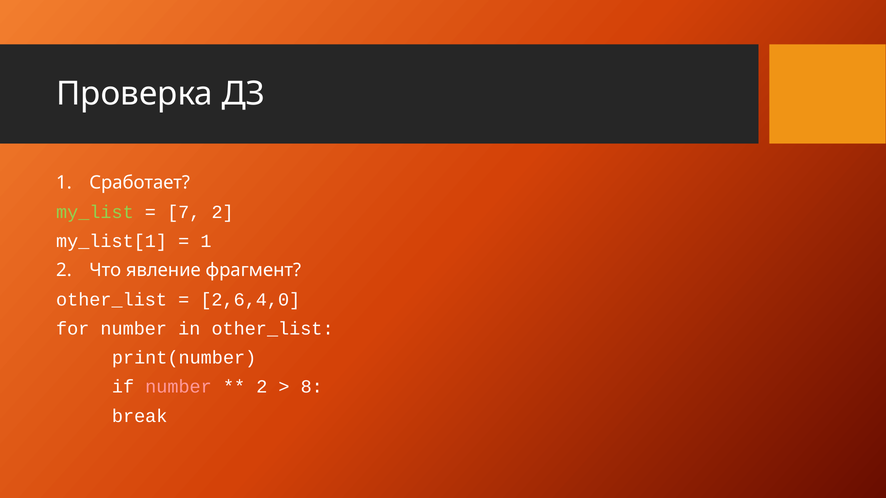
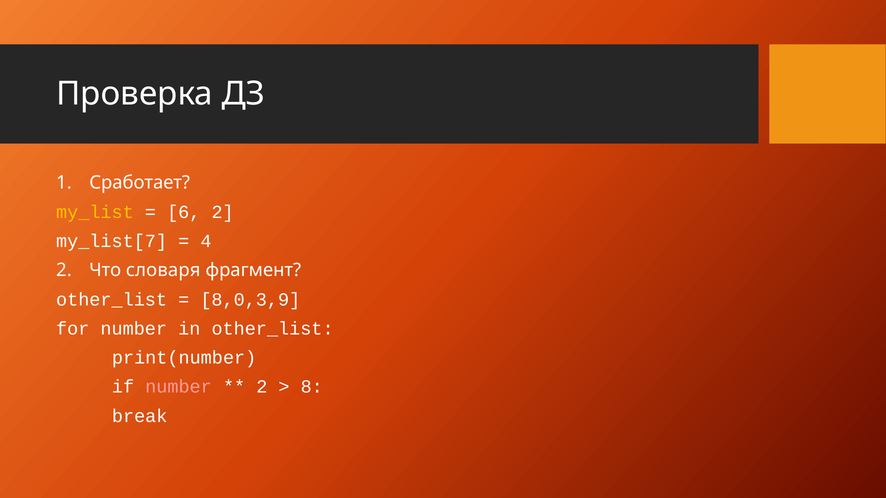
my_list colour: light green -> yellow (95, 212)
7: 7 -> 6 (184, 212)
my_list[1: my_list[1 -> my_list[7 (112, 241)
1: 1 -> 4 (206, 241)
явление: явление -> словаря (163, 271)
2,6,4,0: 2,6,4,0 -> 8,0,3,9 (250, 300)
